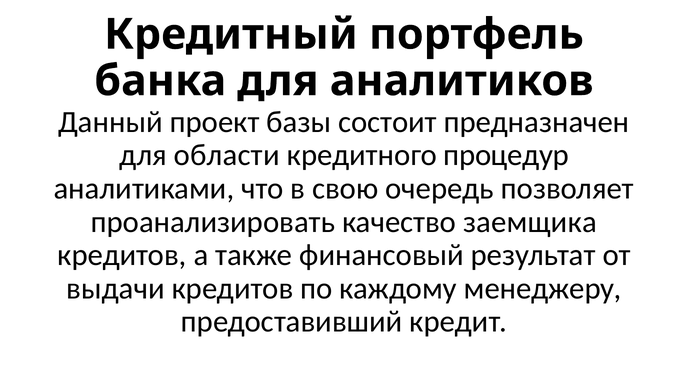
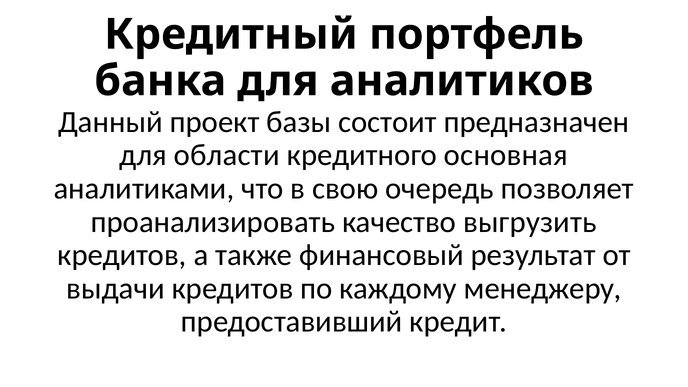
процедур: процедур -> основная (506, 155)
заемщика: заемщика -> выгрузить (530, 222)
